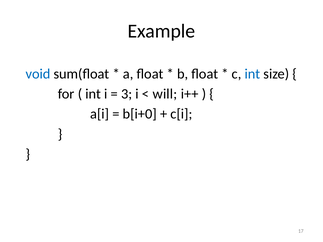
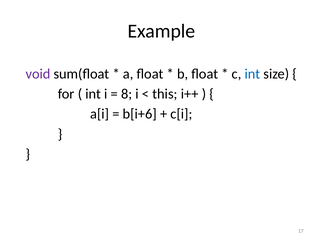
void colour: blue -> purple (38, 74)
3: 3 -> 8 (127, 94)
will: will -> this (165, 94)
b[i+0: b[i+0 -> b[i+6 (140, 114)
